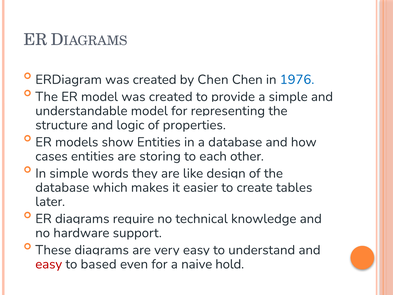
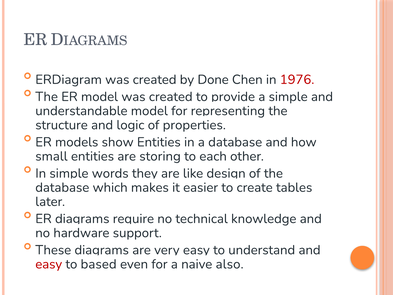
by Chen: Chen -> Done (213, 79)
1976 colour: blue -> red (297, 79)
cases: cases -> small (51, 156)
hold: hold -> also (230, 264)
